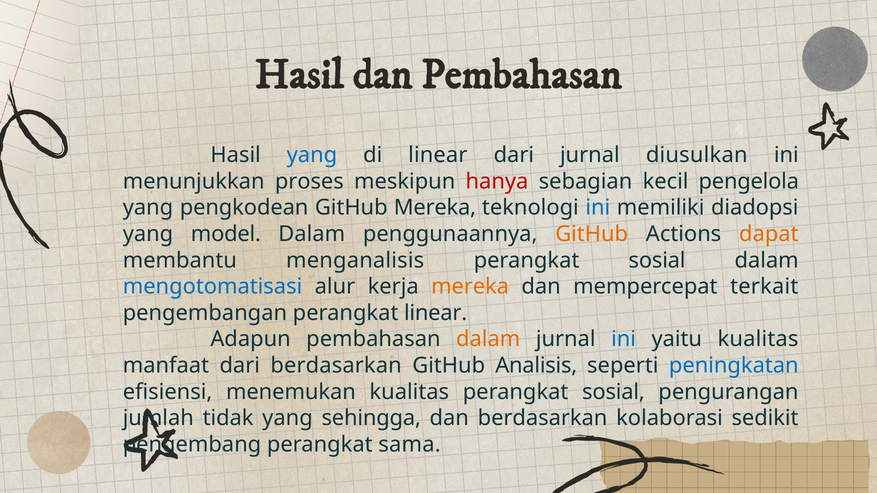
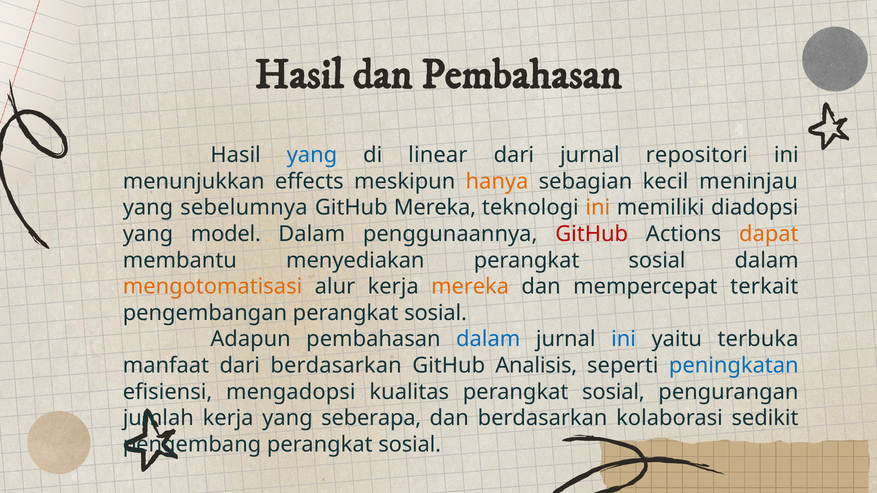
diusulkan: diusulkan -> repositori (697, 155)
proses: proses -> effects (309, 182)
hanya colour: red -> orange (497, 182)
pengelola: pengelola -> meninjau (749, 182)
pengkodean: pengkodean -> sebelumnya (244, 208)
ini colour: blue -> orange (598, 208)
GitHub colour: orange -> red (592, 234)
menganalisis: menganalisis -> menyediakan (355, 261)
mengotomatisasi colour: blue -> orange (213, 287)
pengembangan perangkat linear: linear -> sosial (436, 313)
dalam colour: orange -> blue (488, 339)
yaitu kualitas: kualitas -> terbuka (758, 339)
menemukan: menemukan -> mengadopsi (291, 392)
jumlah tidak: tidak -> kerja (228, 418)
sehingga: sehingga -> seberapa (371, 418)
pengembang perangkat sama: sama -> sosial (410, 445)
